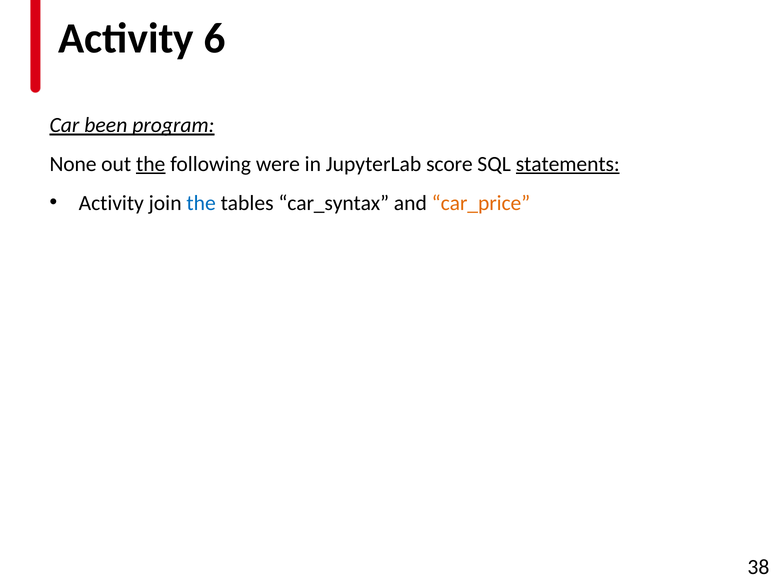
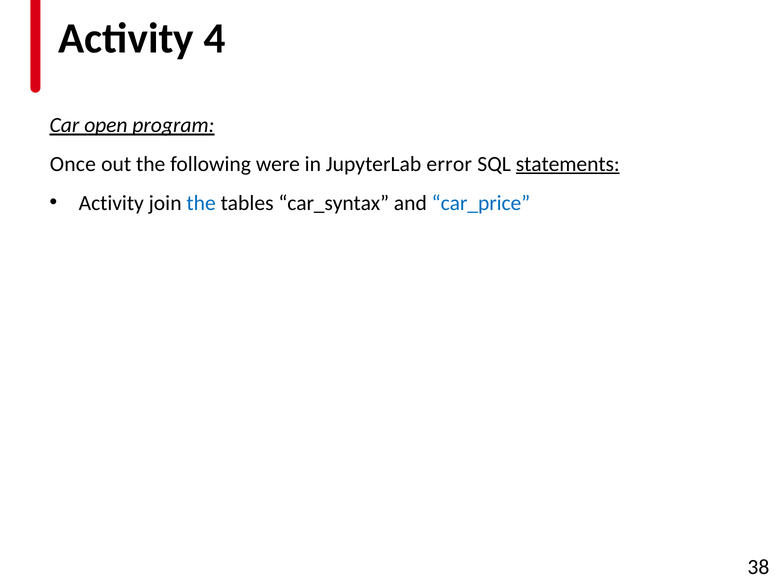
6: 6 -> 4 (215, 39)
been: been -> open (106, 125)
None: None -> Once (73, 164)
the underline: present -> none (151, 164)
score: score -> error (449, 164)
car_price colour: orange -> blue (481, 203)
